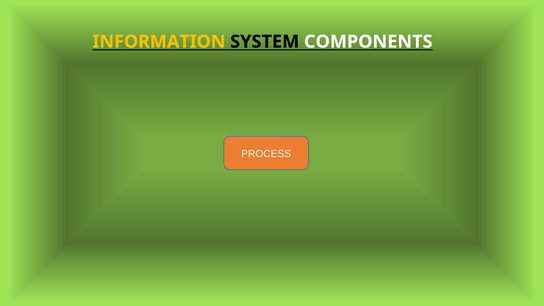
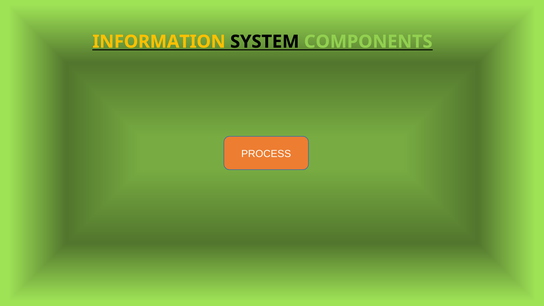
COMPONENTS colour: white -> light green (368, 42)
